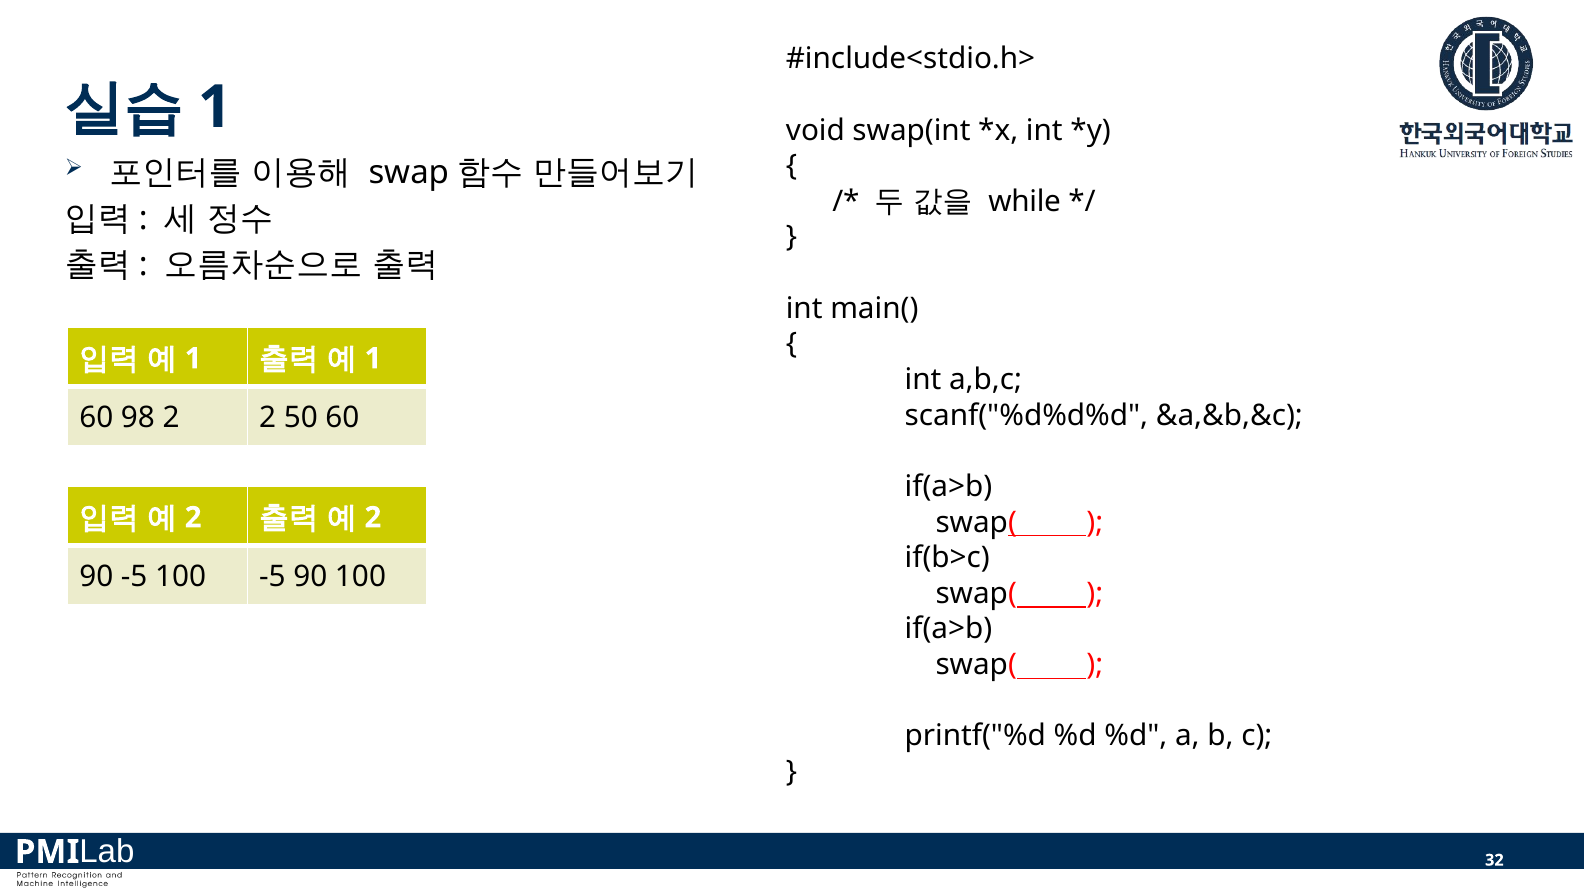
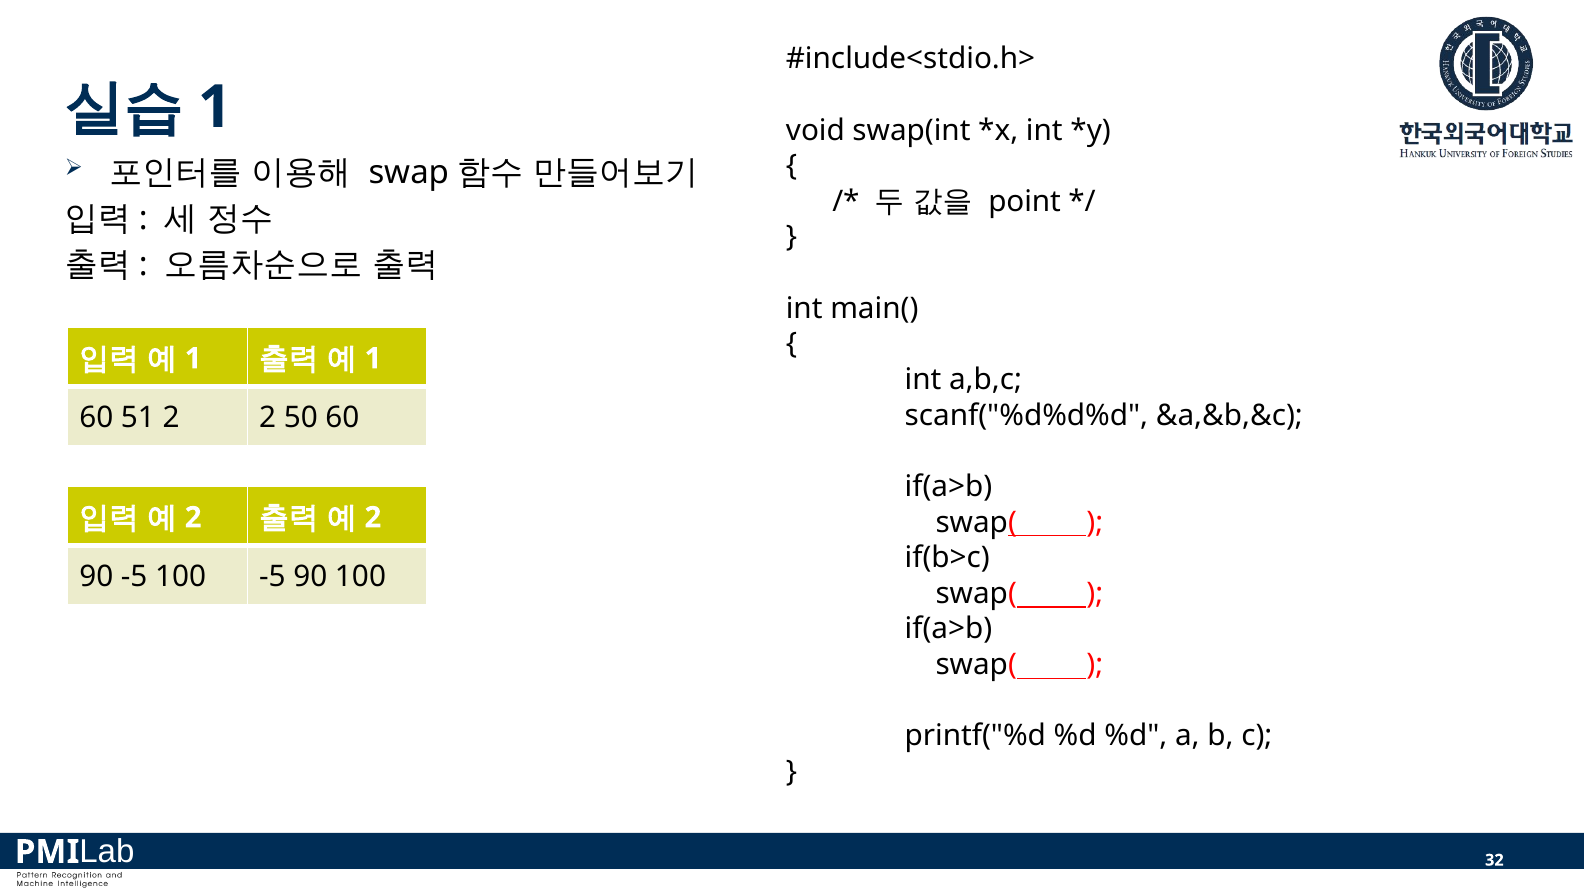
while: while -> point (1025, 202)
98: 98 -> 51 (138, 418)
